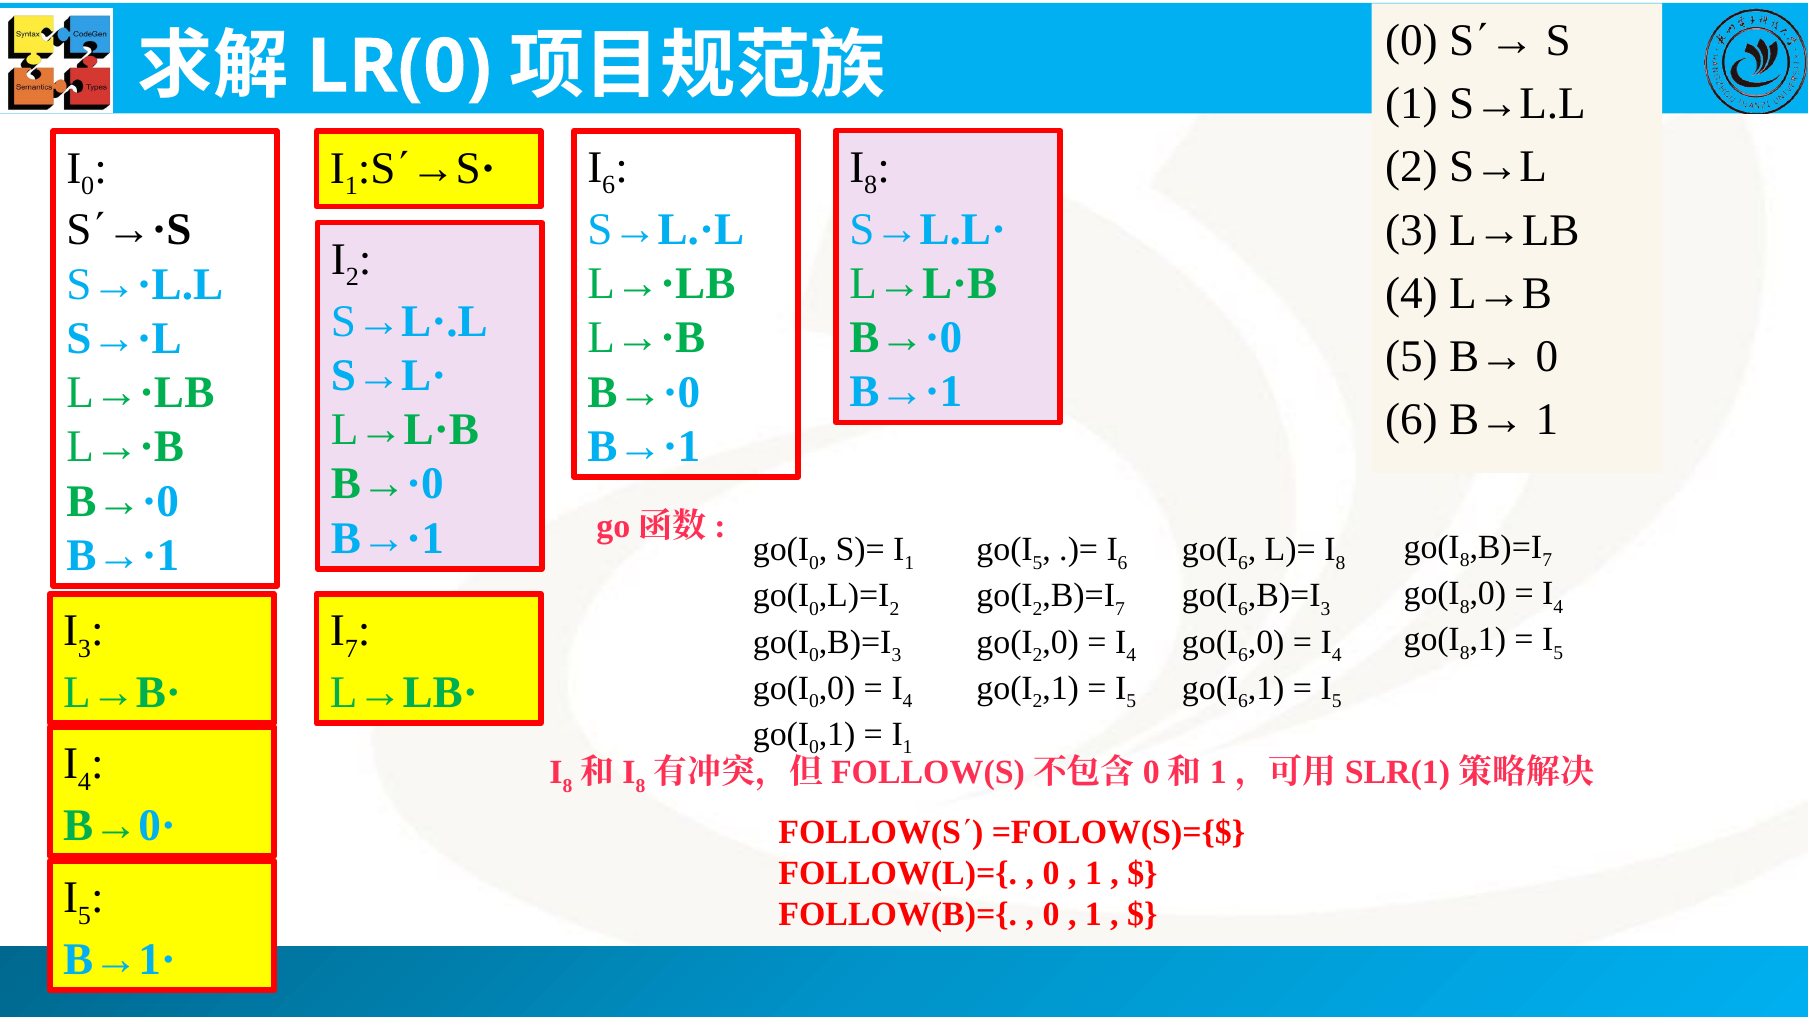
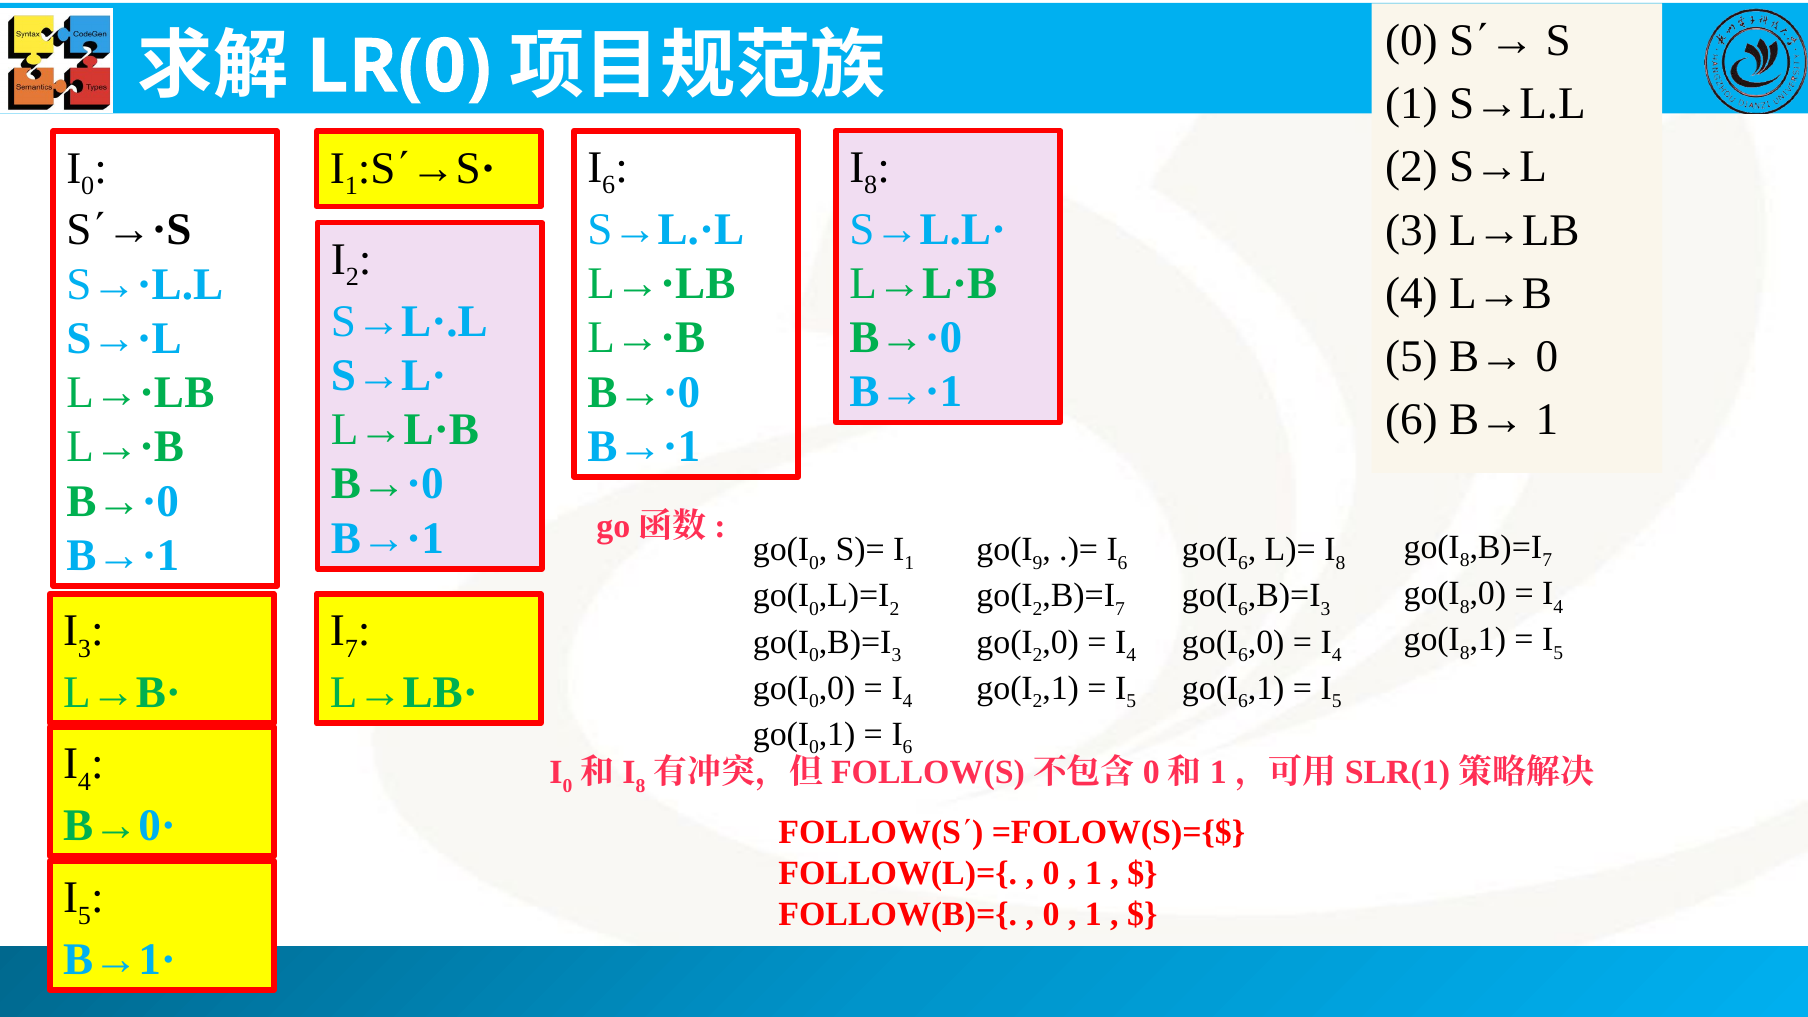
5: 5 -> 9 (1038, 563)
1: 1 -> 6 (908, 748)
8: 8 -> 0 (568, 786)
